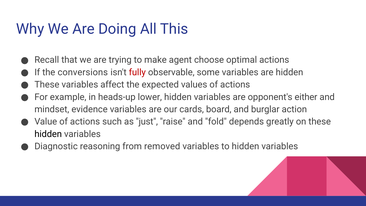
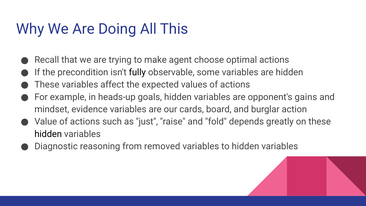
conversions: conversions -> precondition (83, 72)
fully colour: red -> black (137, 72)
lower: lower -> goals (150, 97)
either: either -> gains (306, 97)
